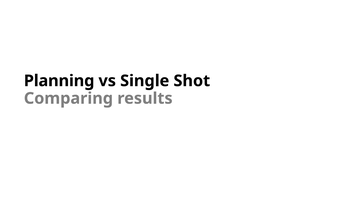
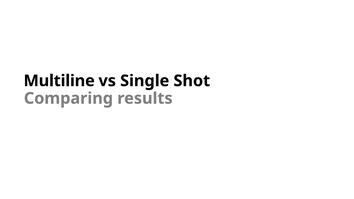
Planning: Planning -> Multiline (59, 81)
